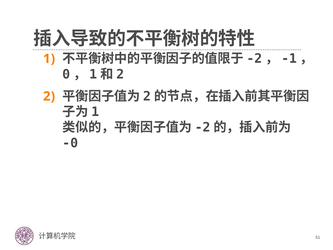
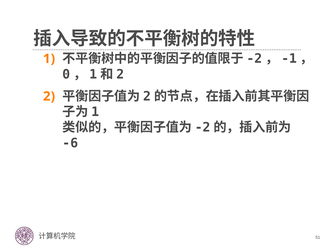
-0: -0 -> -6 (70, 143)
